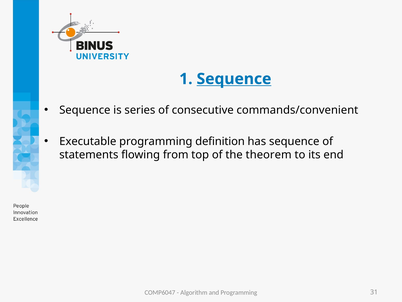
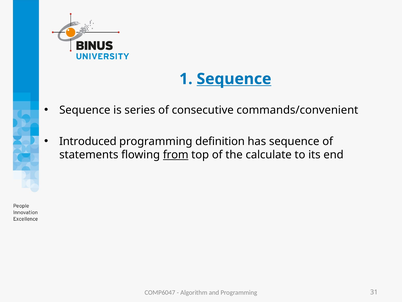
Executable: Executable -> Introduced (88, 141)
from underline: none -> present (176, 155)
theorem: theorem -> calculate (269, 155)
